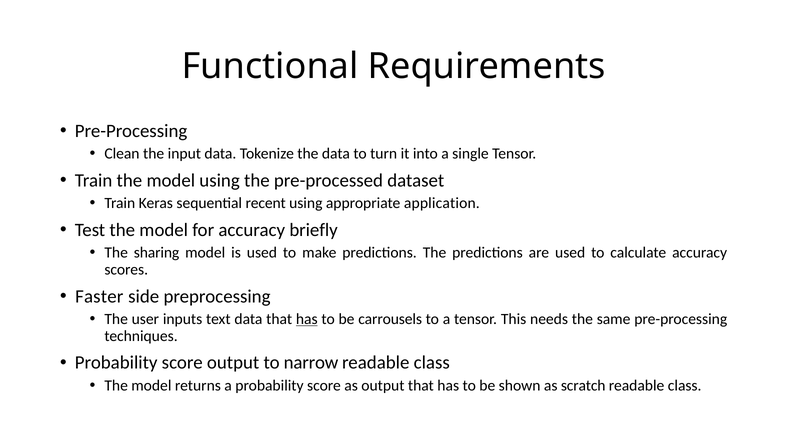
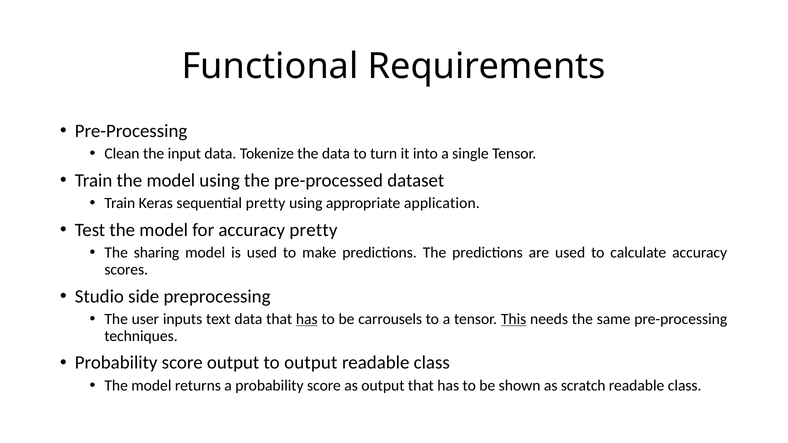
sequential recent: recent -> pretty (266, 203)
accuracy briefly: briefly -> pretty (313, 230)
Faster: Faster -> Studio (99, 296)
This underline: none -> present (514, 319)
to narrow: narrow -> output (311, 363)
